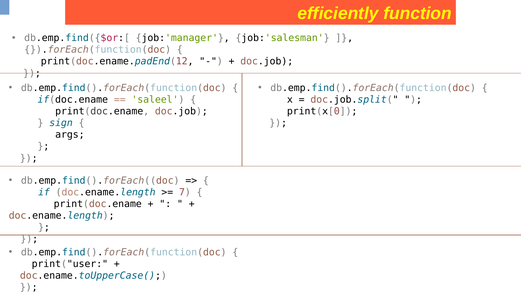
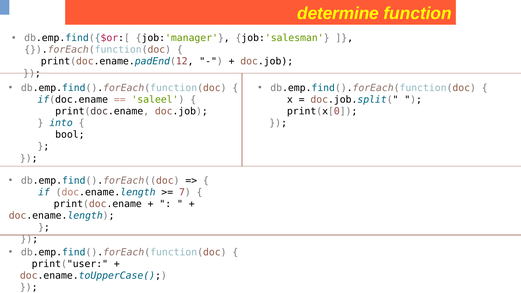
efficiently: efficiently -> determine (338, 14)
sign: sign -> into (61, 123)
args: args -> bool (70, 135)
